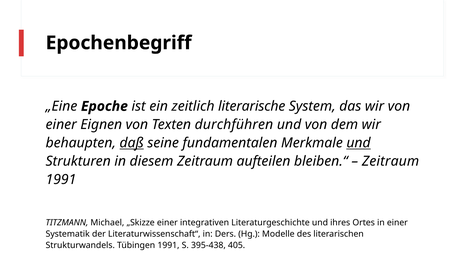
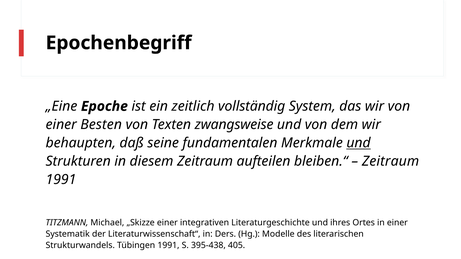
literarische: literarische -> vollständig (252, 106)
Eignen: Eignen -> Besten (101, 125)
durchführen: durchführen -> zwangsweise (234, 125)
daß underline: present -> none (132, 143)
